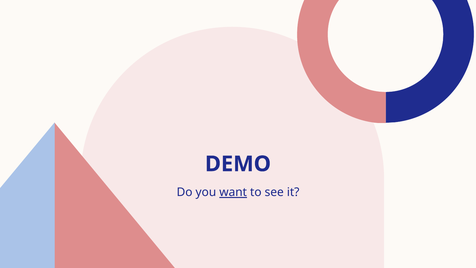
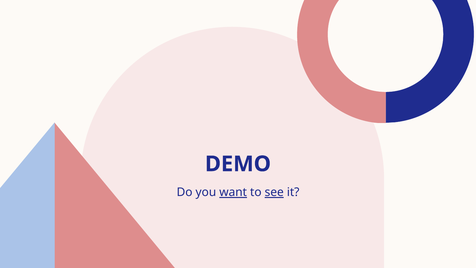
see underline: none -> present (274, 192)
